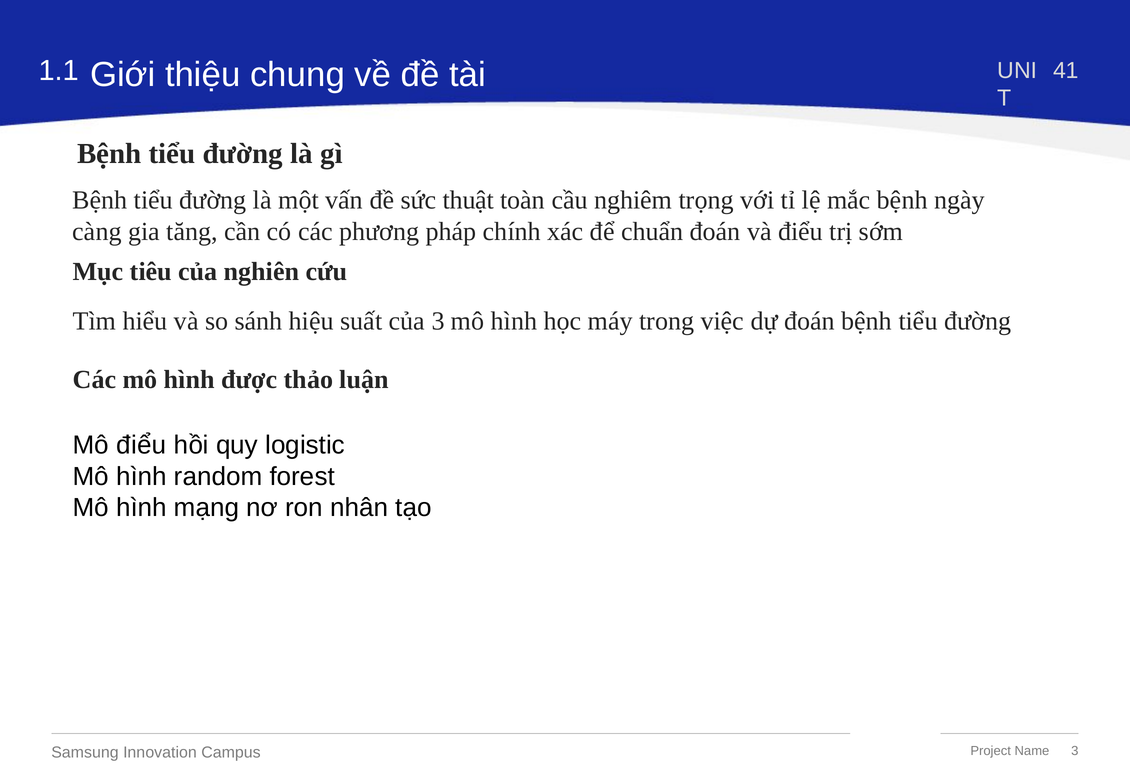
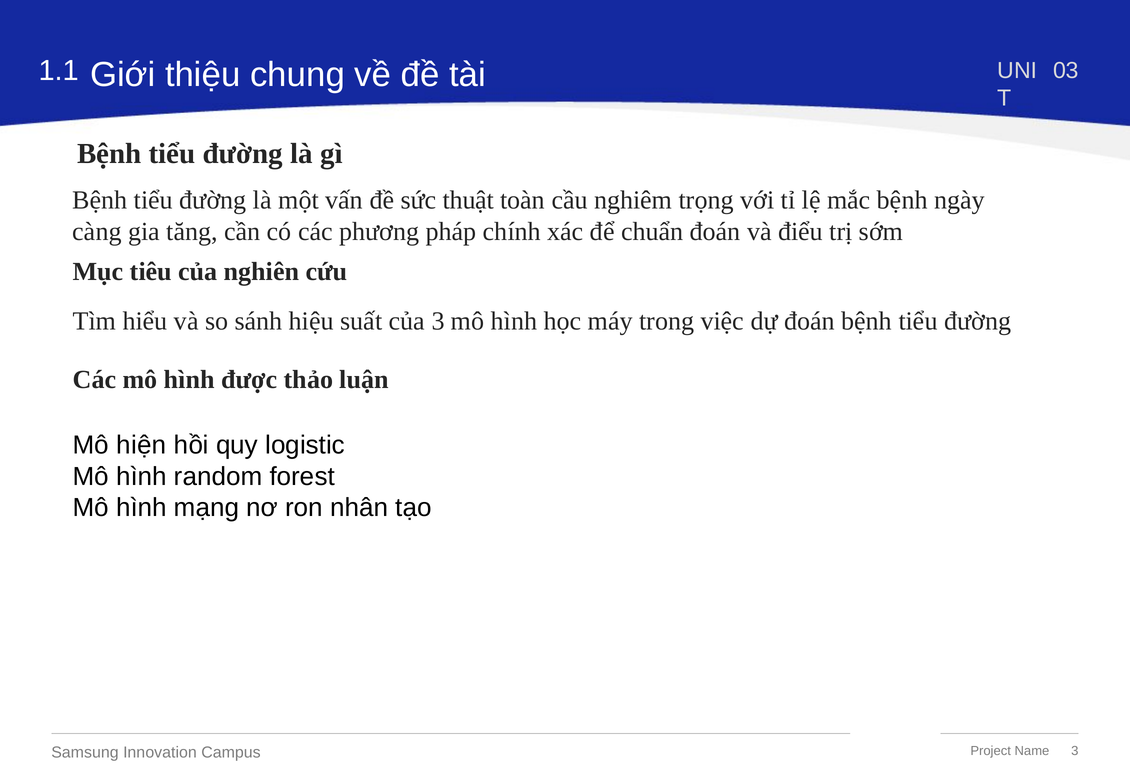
41: 41 -> 03 (1066, 70)
Mô điểu: điểu -> hiện (141, 445)
